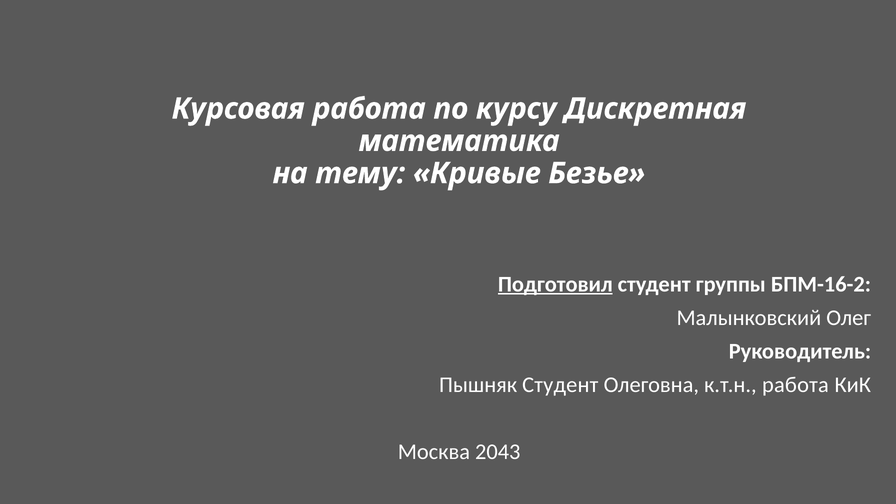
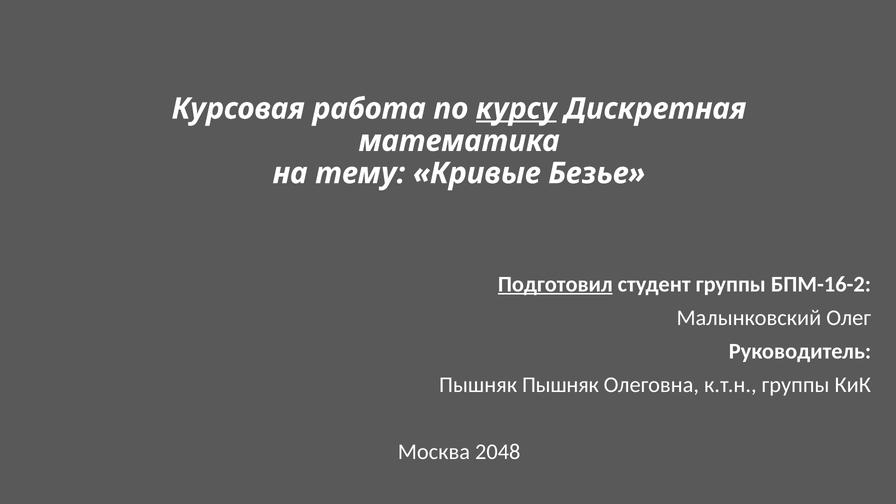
курсу underline: none -> present (516, 109)
Пышняк Студент: Студент -> Пышняк (560, 385)
к.т.н работа: работа -> группы (796, 385)
2043: 2043 -> 2048 (498, 452)
